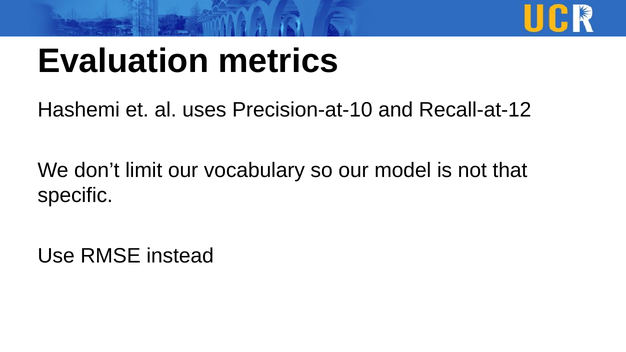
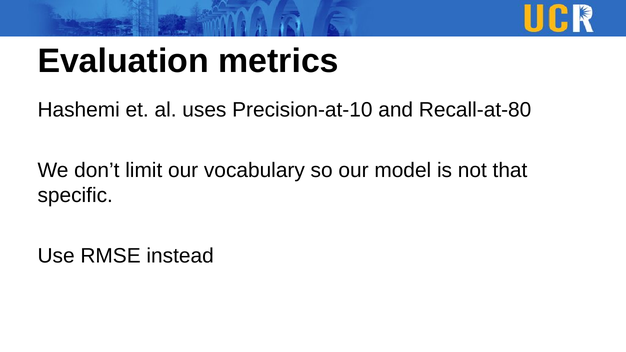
Recall-at-12: Recall-at-12 -> Recall-at-80 (475, 110)
